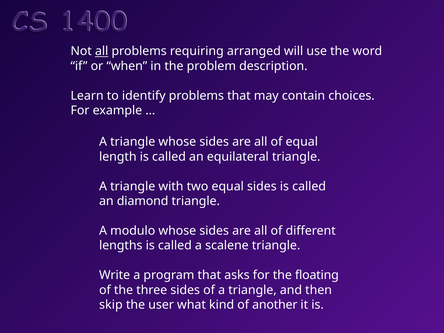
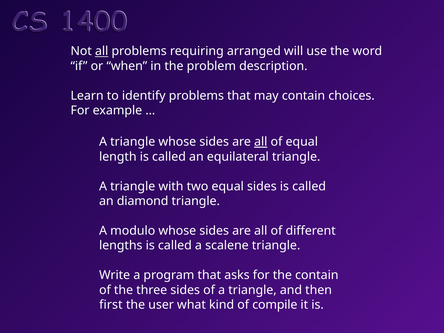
all underline: none -> present (261, 142)
the floating: floating -> contain (317, 275)
skip: skip -> first (111, 305)
another: another -> compile (275, 305)
